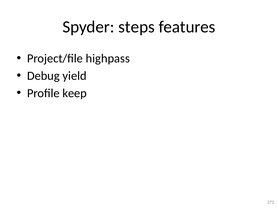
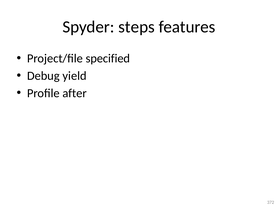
highpass: highpass -> specified (108, 58)
keep: keep -> after (75, 93)
